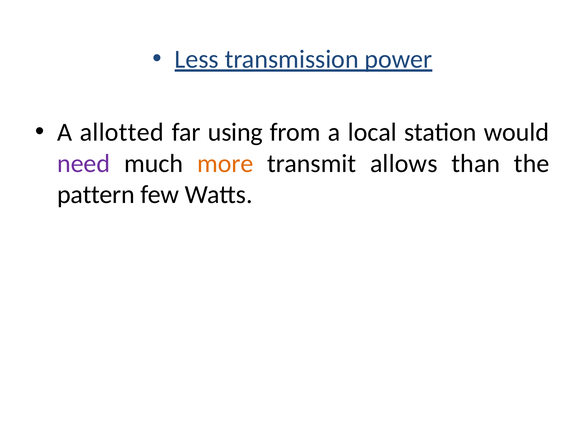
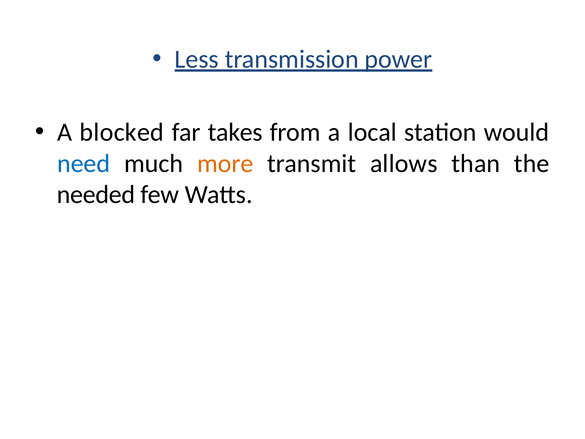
allotted: allotted -> blocked (122, 132)
using: using -> takes (235, 132)
need colour: purple -> blue (84, 163)
pattern: pattern -> needed (96, 195)
